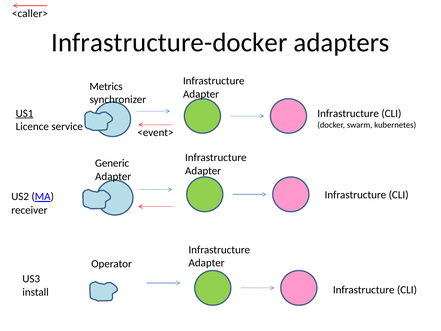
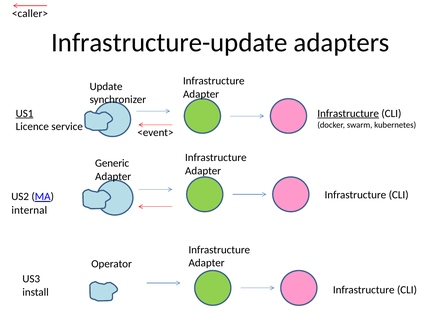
Infrastructure-docker: Infrastructure-docker -> Infrastructure-update (169, 43)
Metrics: Metrics -> Update (106, 86)
Infrastructure underline: none -> present (348, 113)
receiver: receiver -> internal (29, 210)
